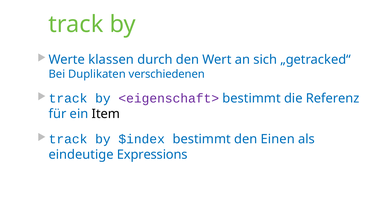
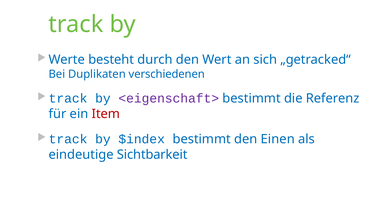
klassen: klassen -> besteht (111, 60)
Item colour: black -> red (106, 114)
Expressions: Expressions -> Sichtbarkeit (152, 154)
